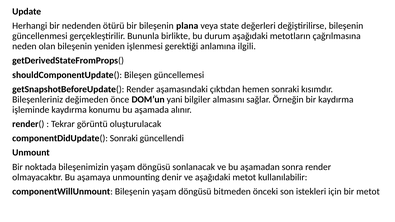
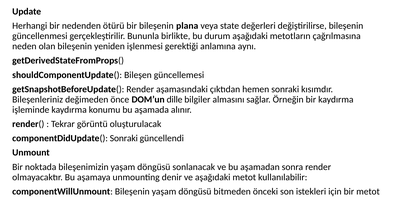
ilgili: ilgili -> aynı (247, 46)
yani: yani -> dille (175, 100)
